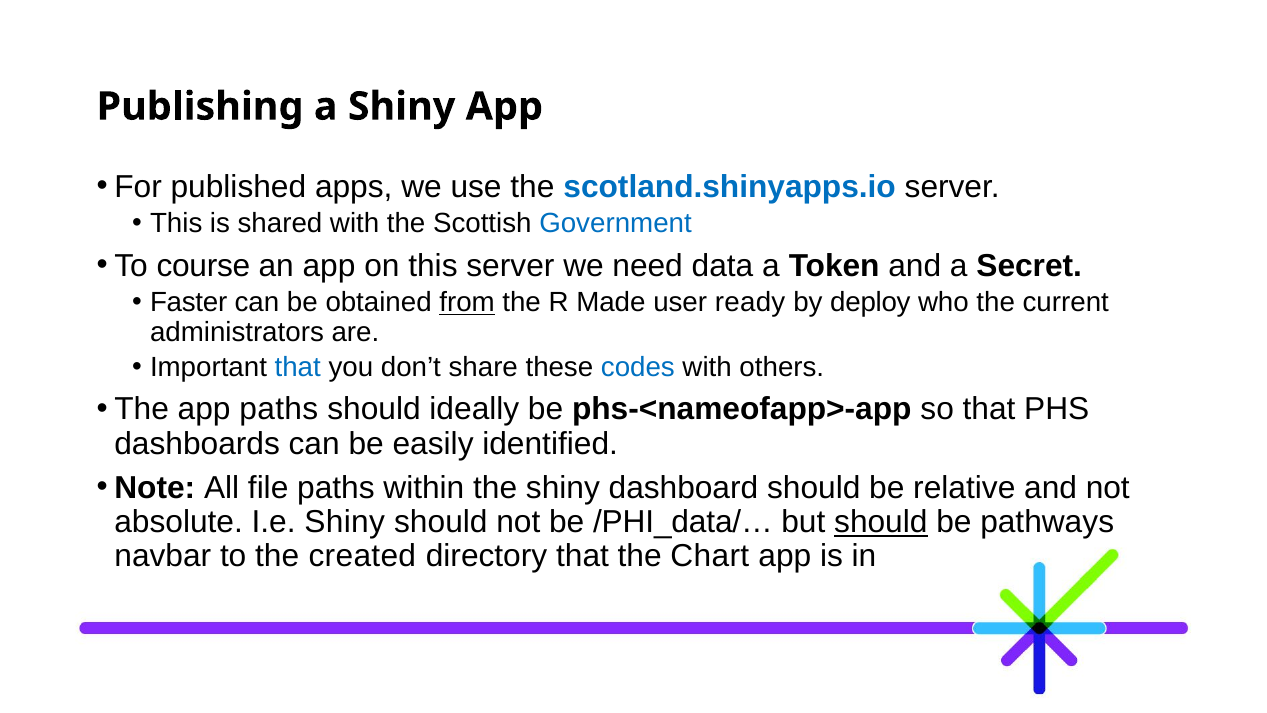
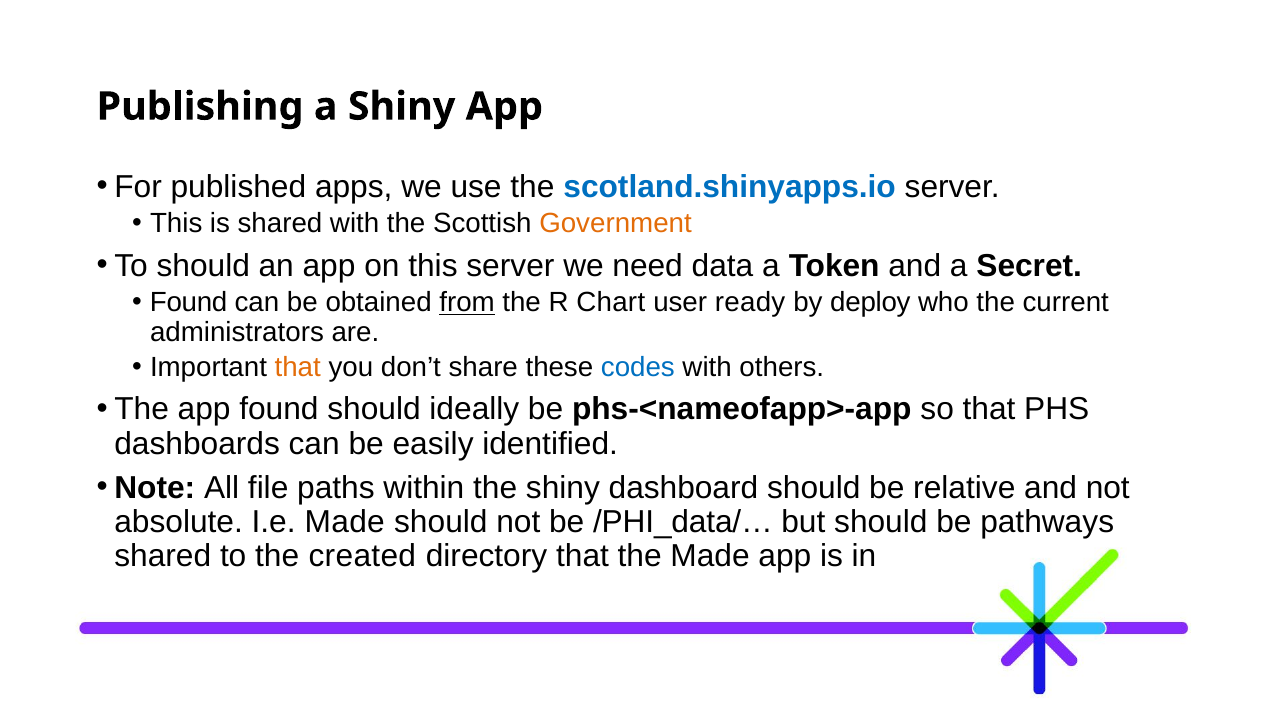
Government colour: blue -> orange (616, 224)
To course: course -> should (203, 265)
Faster: Faster -> Found (189, 302)
Made: Made -> Chart (611, 302)
that colour: blue -> orange (298, 367)
app paths: paths -> found (279, 409)
I.e Shiny: Shiny -> Made (345, 522)
should underline: present -> none (881, 522)
navbar: navbar -> shared (163, 556)
the Chart: Chart -> Made (710, 556)
